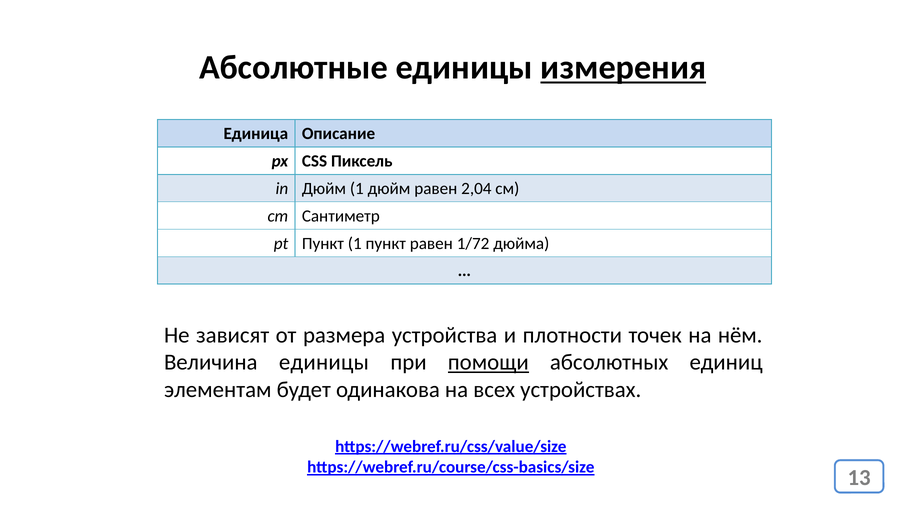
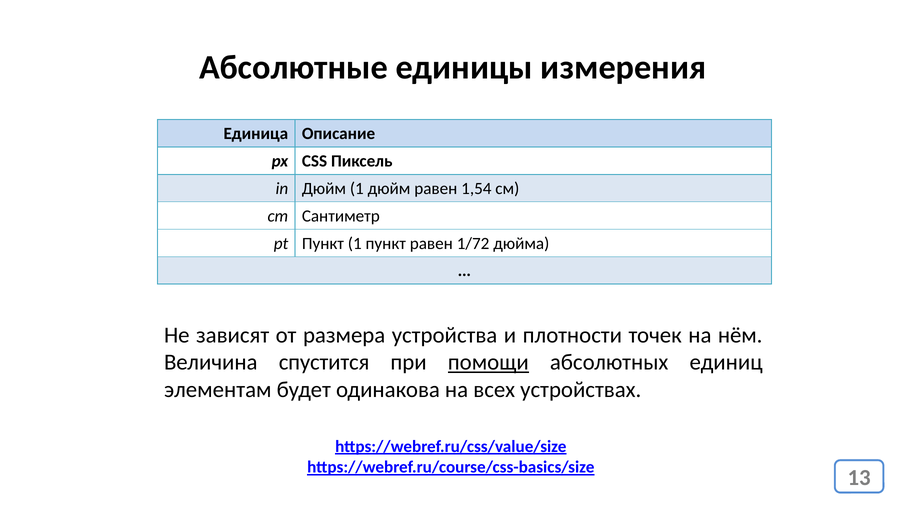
измерения underline: present -> none (623, 68)
2,04: 2,04 -> 1,54 (476, 189)
Величина единицы: единицы -> спустится (324, 363)
